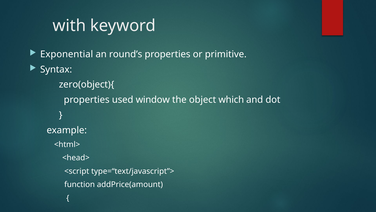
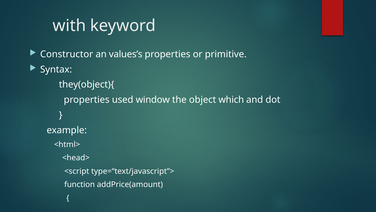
Exponential: Exponential -> Constructor (67, 54)
round’s: round’s -> values’s (126, 54)
zero(object){: zero(object){ -> they(object){ (87, 84)
